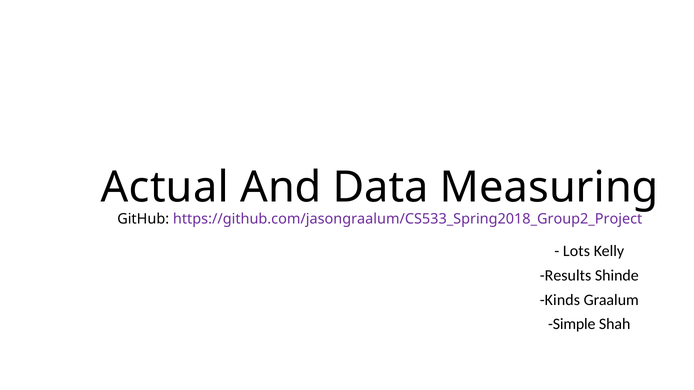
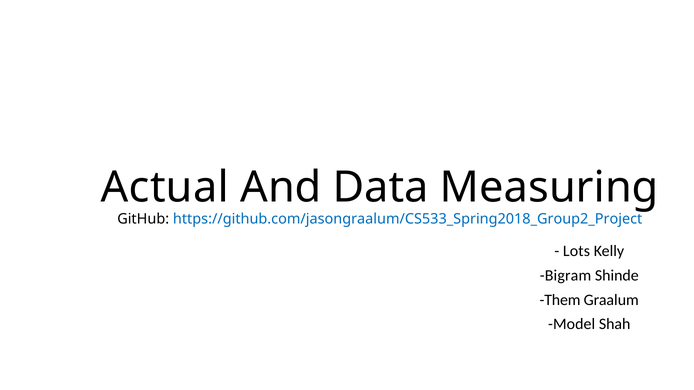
https://github.com/jasongraalum/CS533_Spring2018_Group2_Project colour: purple -> blue (408, 219)
Results: Results -> Bigram (565, 276)
Kinds: Kinds -> Them (560, 300)
Simple: Simple -> Model (572, 325)
